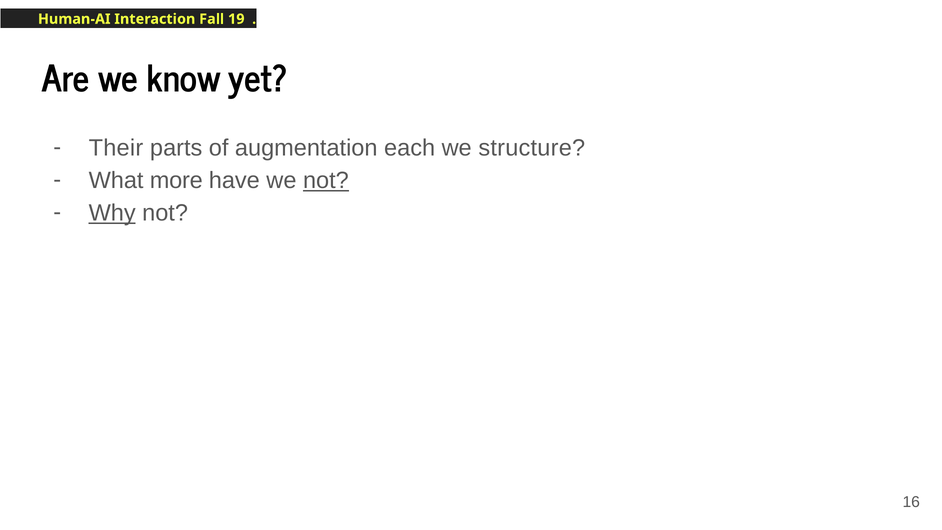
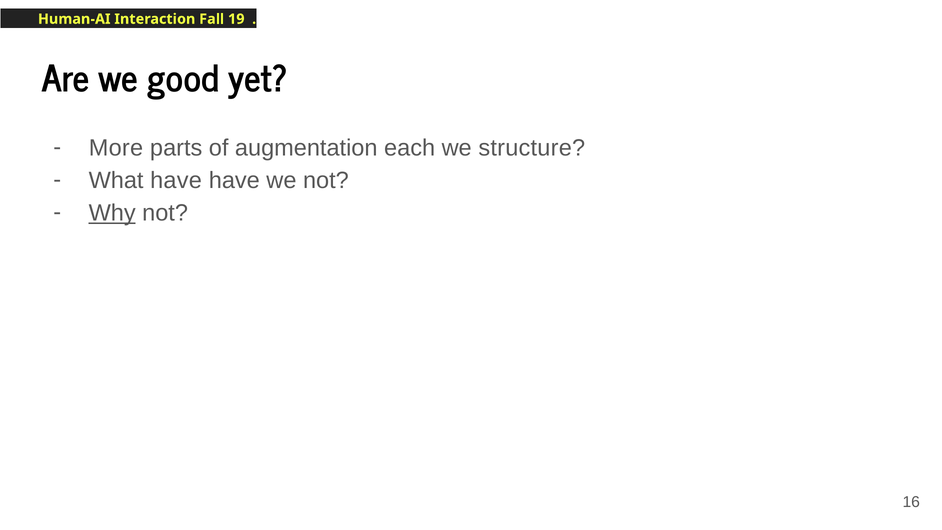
know: know -> good (183, 80)
Their: Their -> More (116, 148)
What more: more -> have (176, 181)
not underline: present -> none (326, 181)
